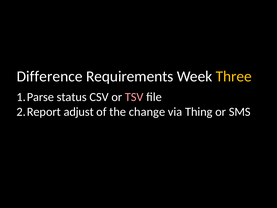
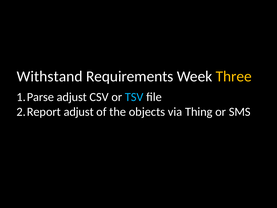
Difference: Difference -> Withstand (50, 76)
status: status -> adjust (72, 97)
TSV colour: pink -> light blue (134, 97)
change: change -> objects (147, 112)
